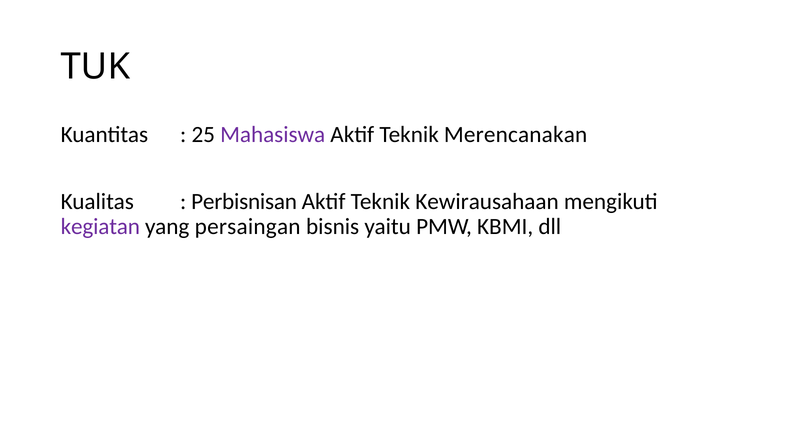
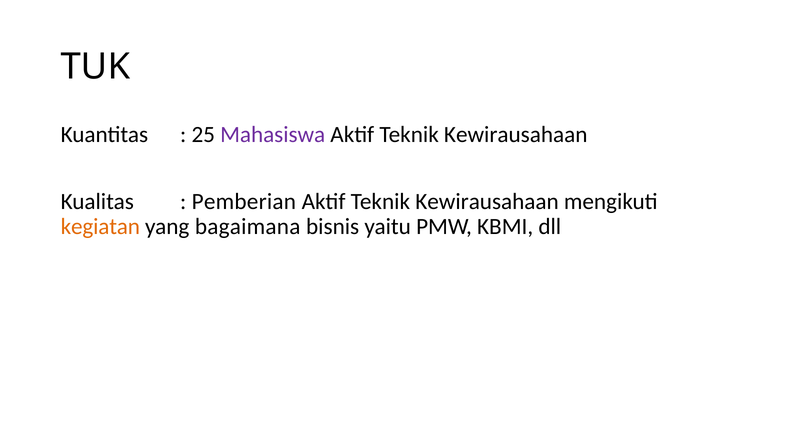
Merencanakan: Merencanakan -> Kewirausahaan (516, 135)
Perbisnisan: Perbisnisan -> Pemberian (244, 201)
kegiatan colour: purple -> orange (100, 226)
persaingan: persaingan -> bagaimana (248, 226)
